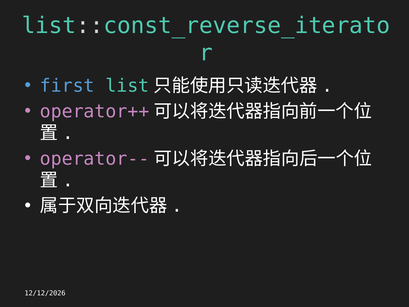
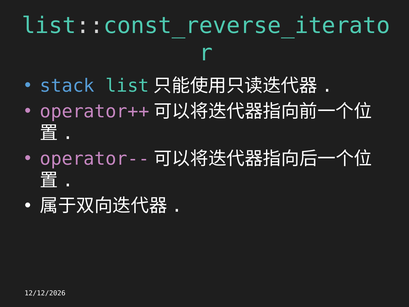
first: first -> stack (67, 86)
